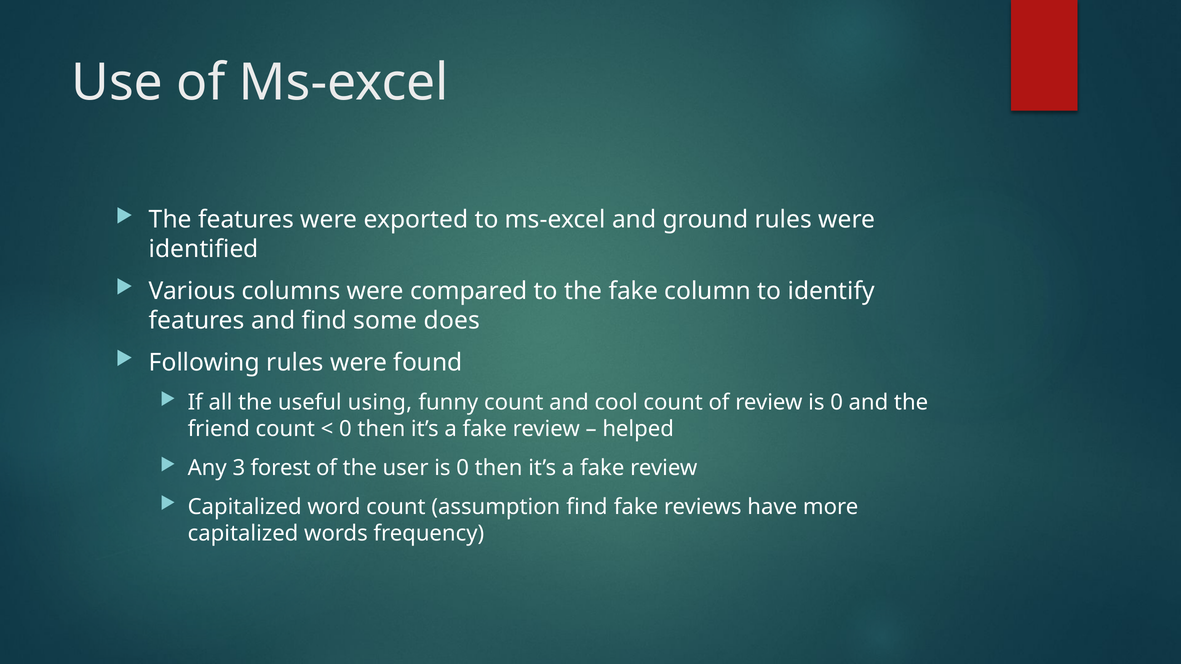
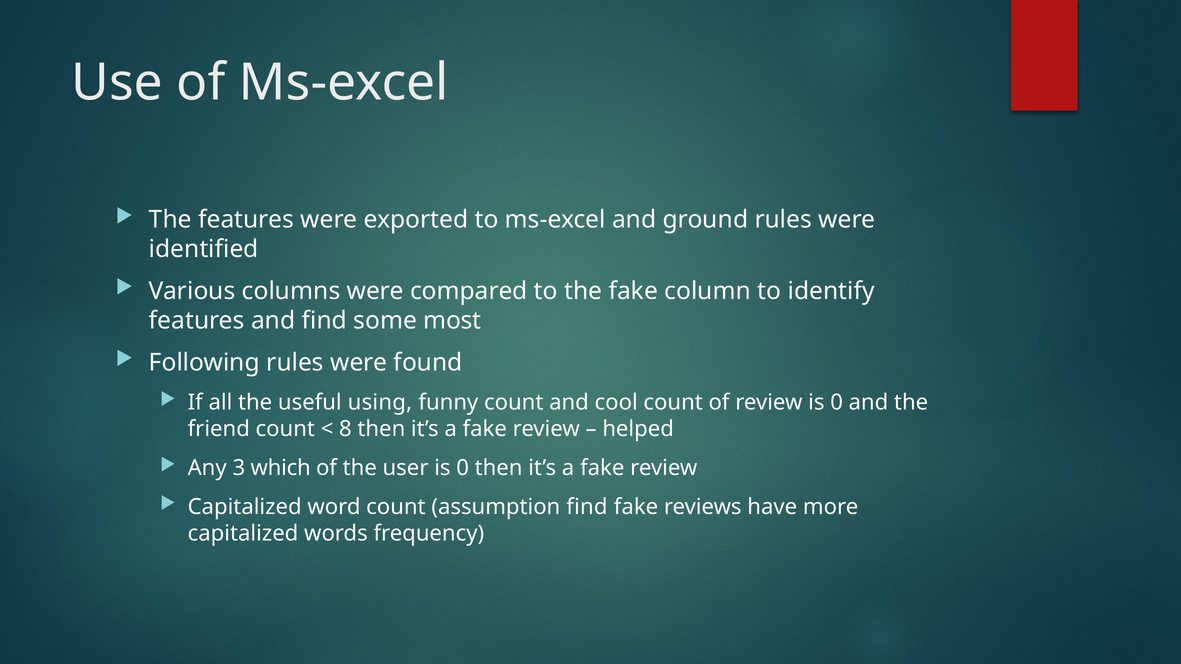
does: does -> most (452, 321)
0: 0 -> 8 (345, 429)
forest: forest -> which (281, 468)
